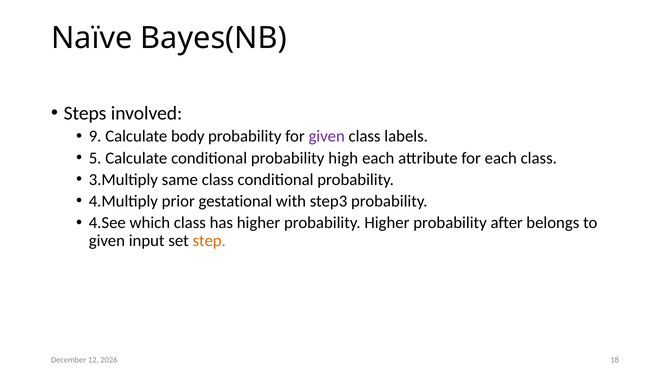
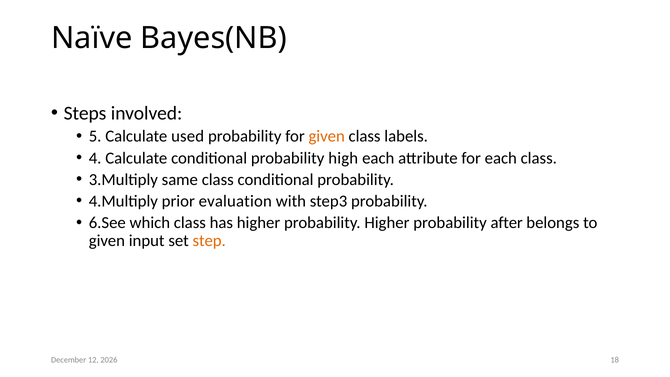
9: 9 -> 5 (95, 136)
body: body -> used (188, 136)
given colour: purple -> orange (327, 136)
5: 5 -> 4 (95, 158)
gestational: gestational -> evaluation (235, 201)
4.See: 4.See -> 6.See (107, 223)
